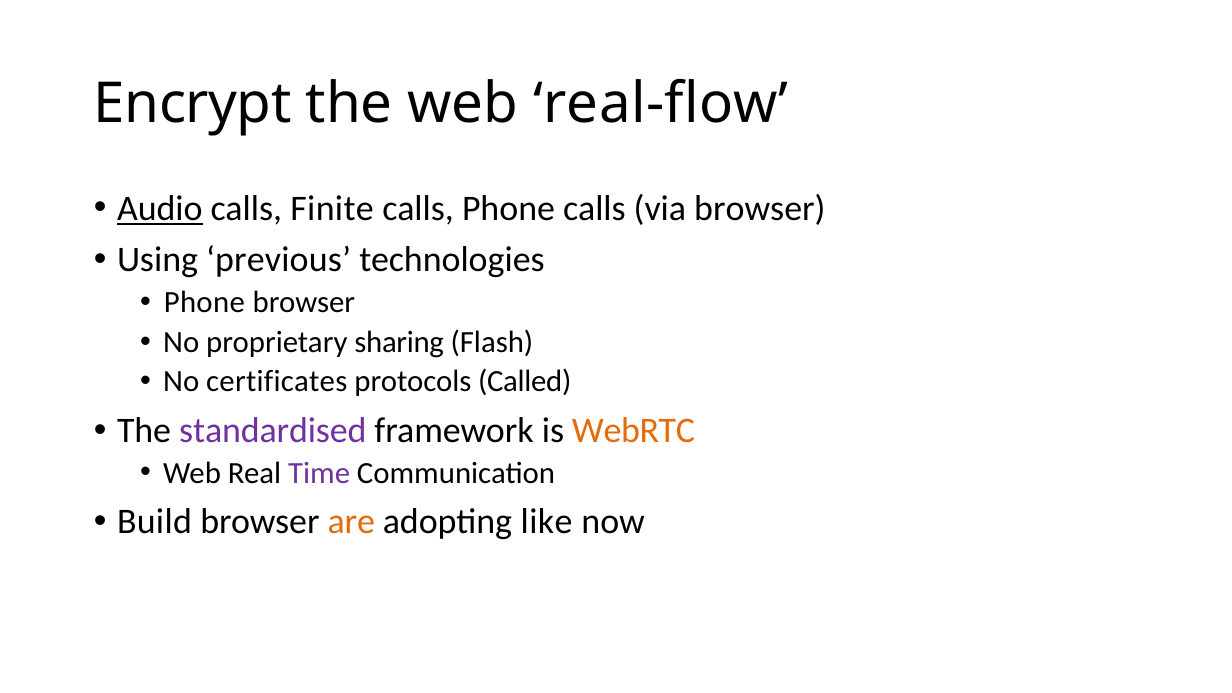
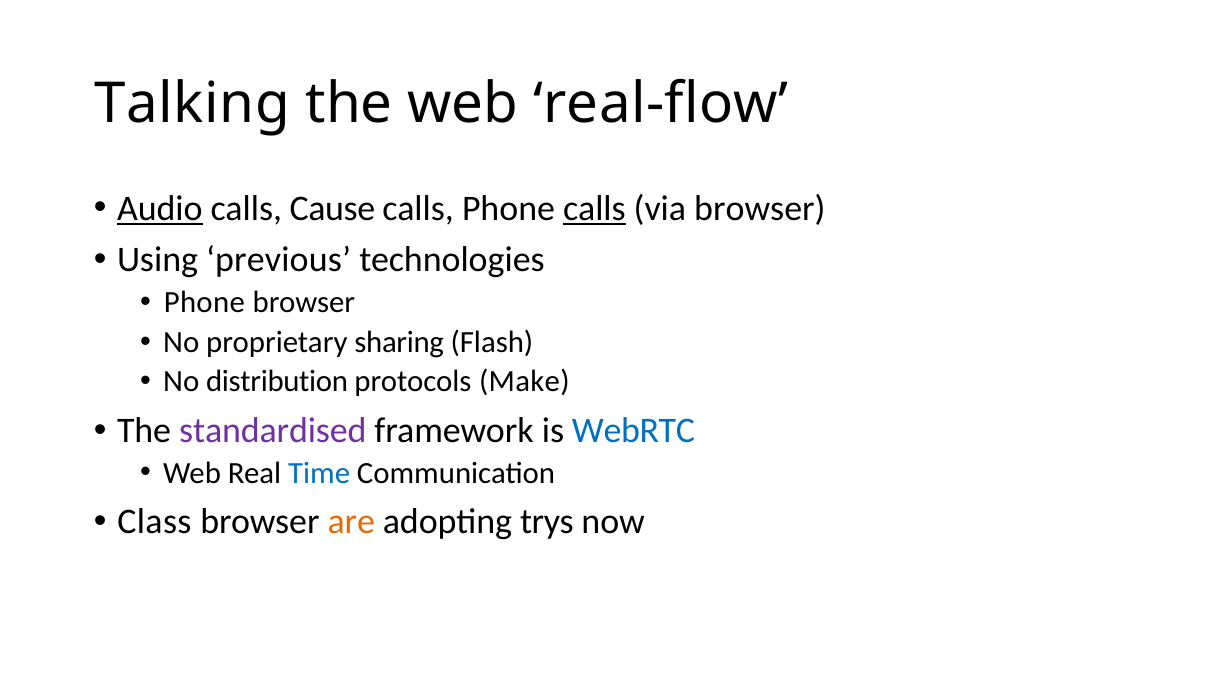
Encrypt: Encrypt -> Talking (192, 103)
Finite: Finite -> Cause (332, 208)
calls underline: none -> present (594, 208)
certificates: certificates -> distribution (277, 382)
Called: Called -> Make (524, 382)
WebRTC colour: orange -> blue (633, 431)
Time colour: purple -> blue (319, 473)
Build: Build -> Class (154, 522)
like: like -> trys (547, 522)
